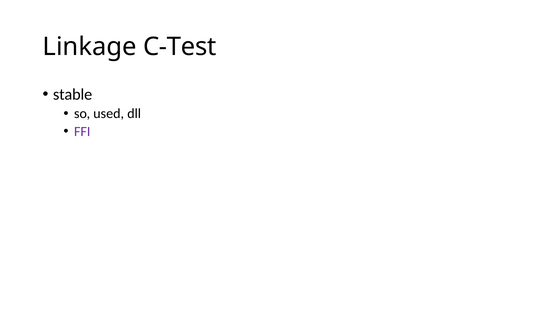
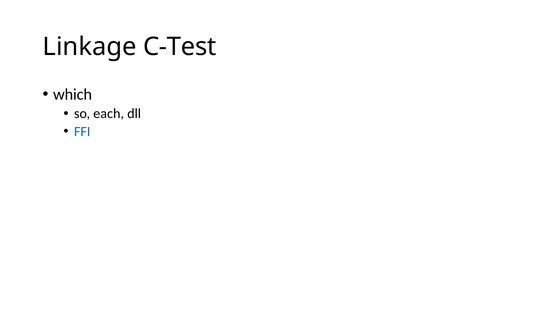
stable: stable -> which (73, 95)
used: used -> each (109, 114)
FFI colour: purple -> blue (82, 132)
